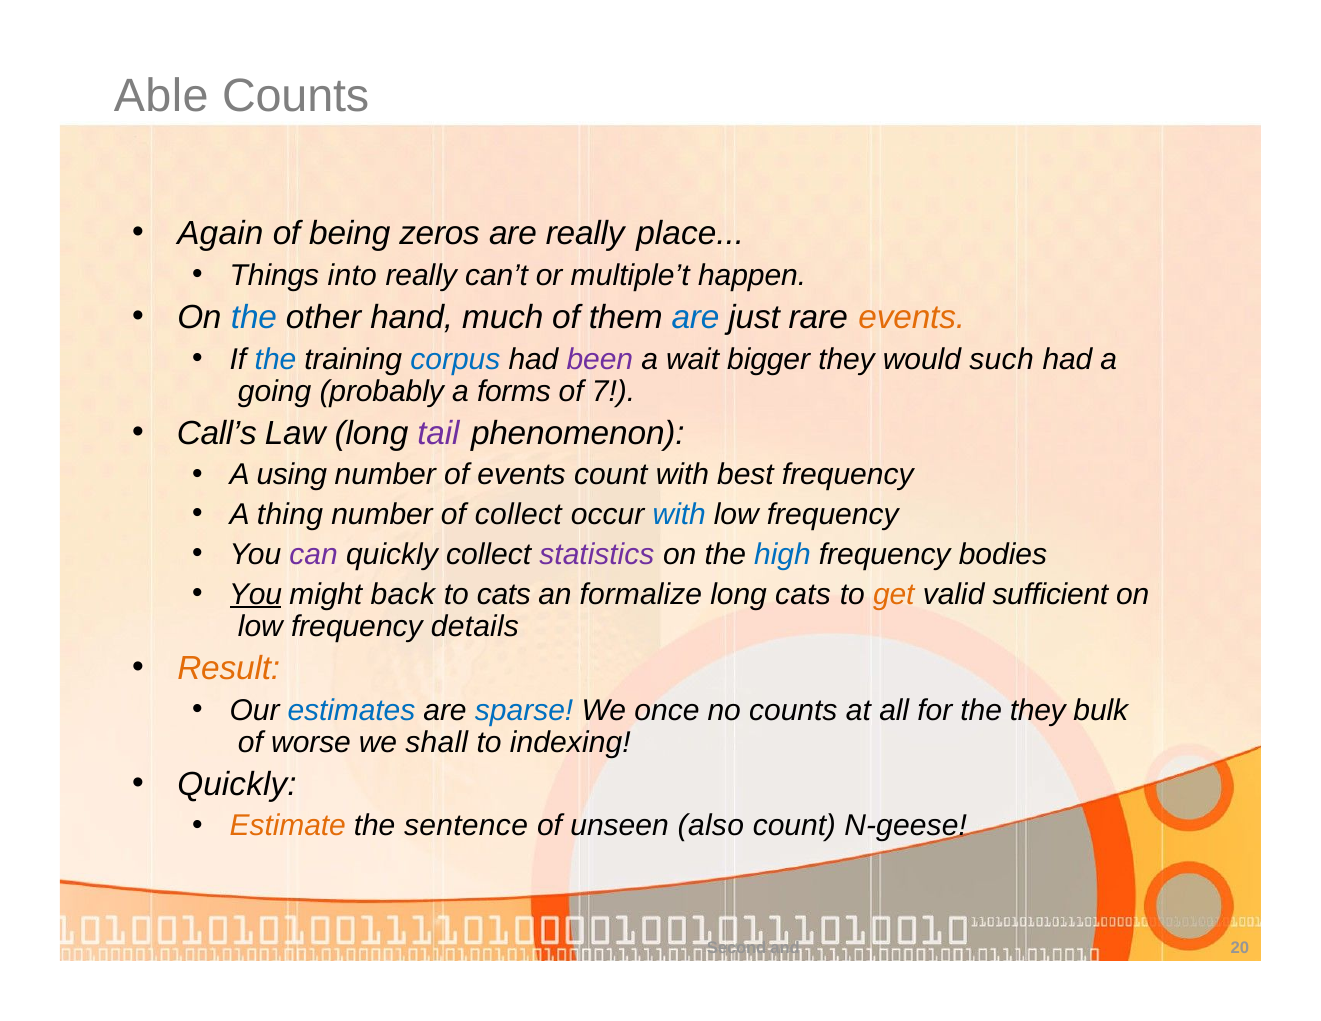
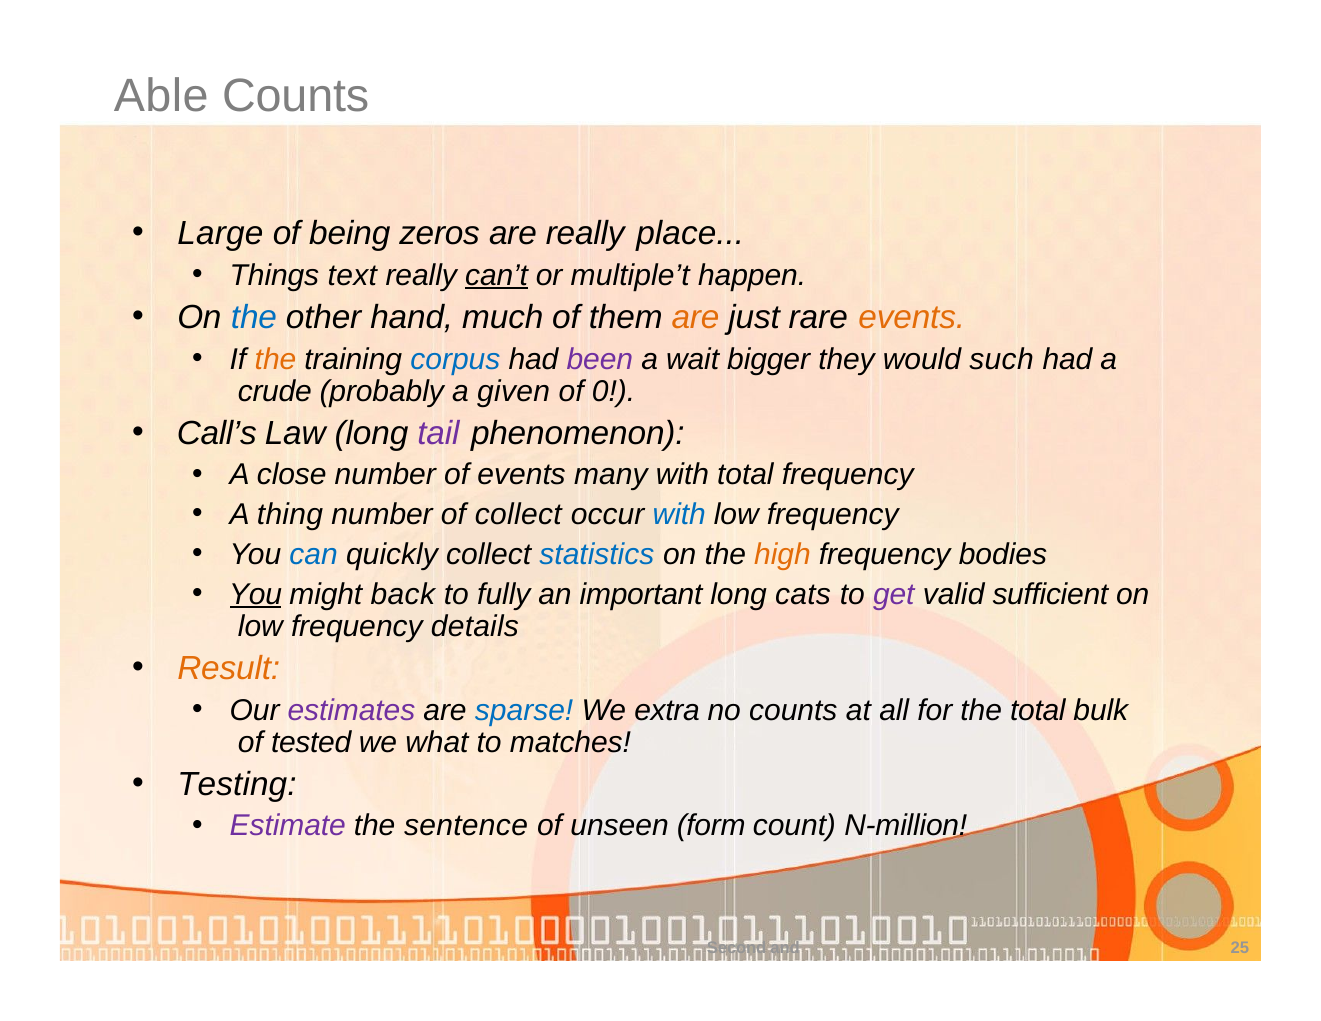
Again: Again -> Large (220, 234)
into: into -> text (352, 275)
can’t underline: none -> present (497, 275)
are colour: blue -> orange (696, 317)
the colour: blue -> orange (276, 359)
going: going -> crude (275, 392)
forms: forms -> given (514, 392)
7: 7 -> 0 (614, 392)
using: using -> close (292, 475)
events count: count -> many (611, 475)
with best: best -> total (745, 475)
can colour: purple -> blue (314, 554)
statistics colour: purple -> blue (597, 554)
high colour: blue -> orange (782, 554)
to cats: cats -> fully (504, 594)
formalize: formalize -> important (641, 594)
get colour: orange -> purple (894, 594)
estimates colour: blue -> purple (351, 710)
once: once -> extra (667, 710)
the they: they -> total (1038, 710)
worse: worse -> tested (311, 743)
shall: shall -> what (437, 743)
indexing: indexing -> matches (570, 743)
Quickly: Quickly -> Testing (237, 784)
Estimate colour: orange -> purple (288, 826)
also: also -> form (711, 826)
N-geese: N-geese -> N-million (906, 826)
20: 20 -> 25 (1240, 948)
